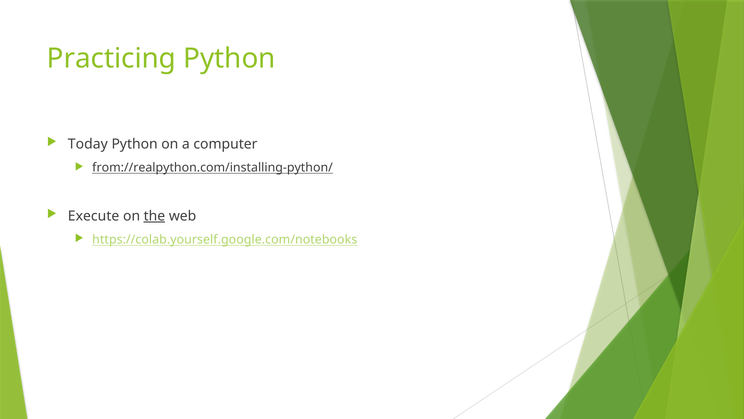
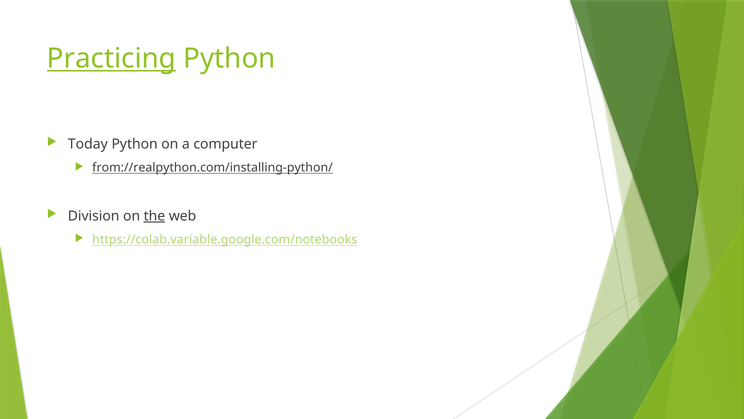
Practicing underline: none -> present (111, 59)
Execute: Execute -> Division (94, 216)
https://colab.yourself.google.com/notebooks: https://colab.yourself.google.com/notebooks -> https://colab.variable.google.com/notebooks (225, 239)
